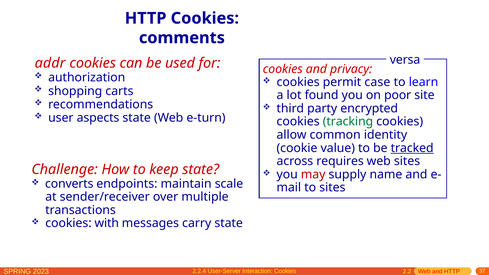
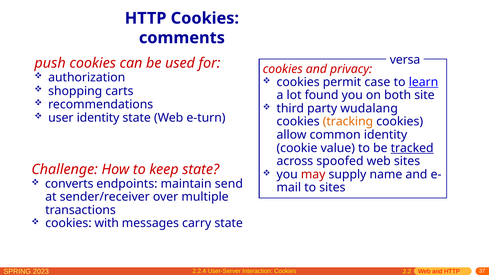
addr: addr -> push (50, 63)
learn underline: none -> present (424, 82)
poor: poor -> both (398, 95)
encrypted: encrypted -> wudalang (369, 108)
user aspects: aspects -> identity (98, 118)
tracking colour: green -> orange (348, 122)
requires: requires -> spoofed (340, 161)
scale: scale -> send (229, 184)
